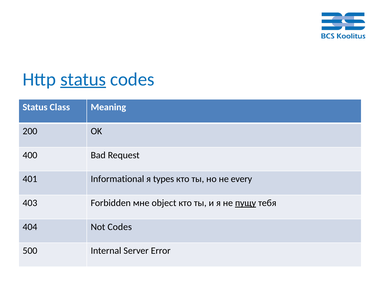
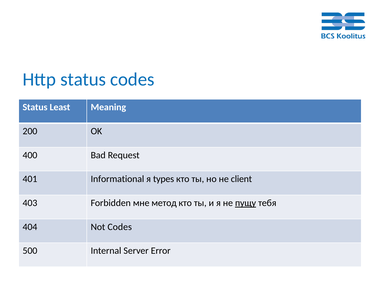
status underline: present -> none (83, 79)
Class: Class -> Least (60, 107)
every: every -> client (241, 179)
object: object -> метод (164, 203)
